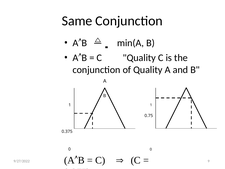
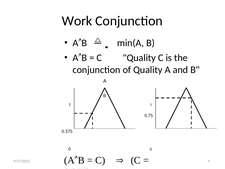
Same: Same -> Work (77, 21)
